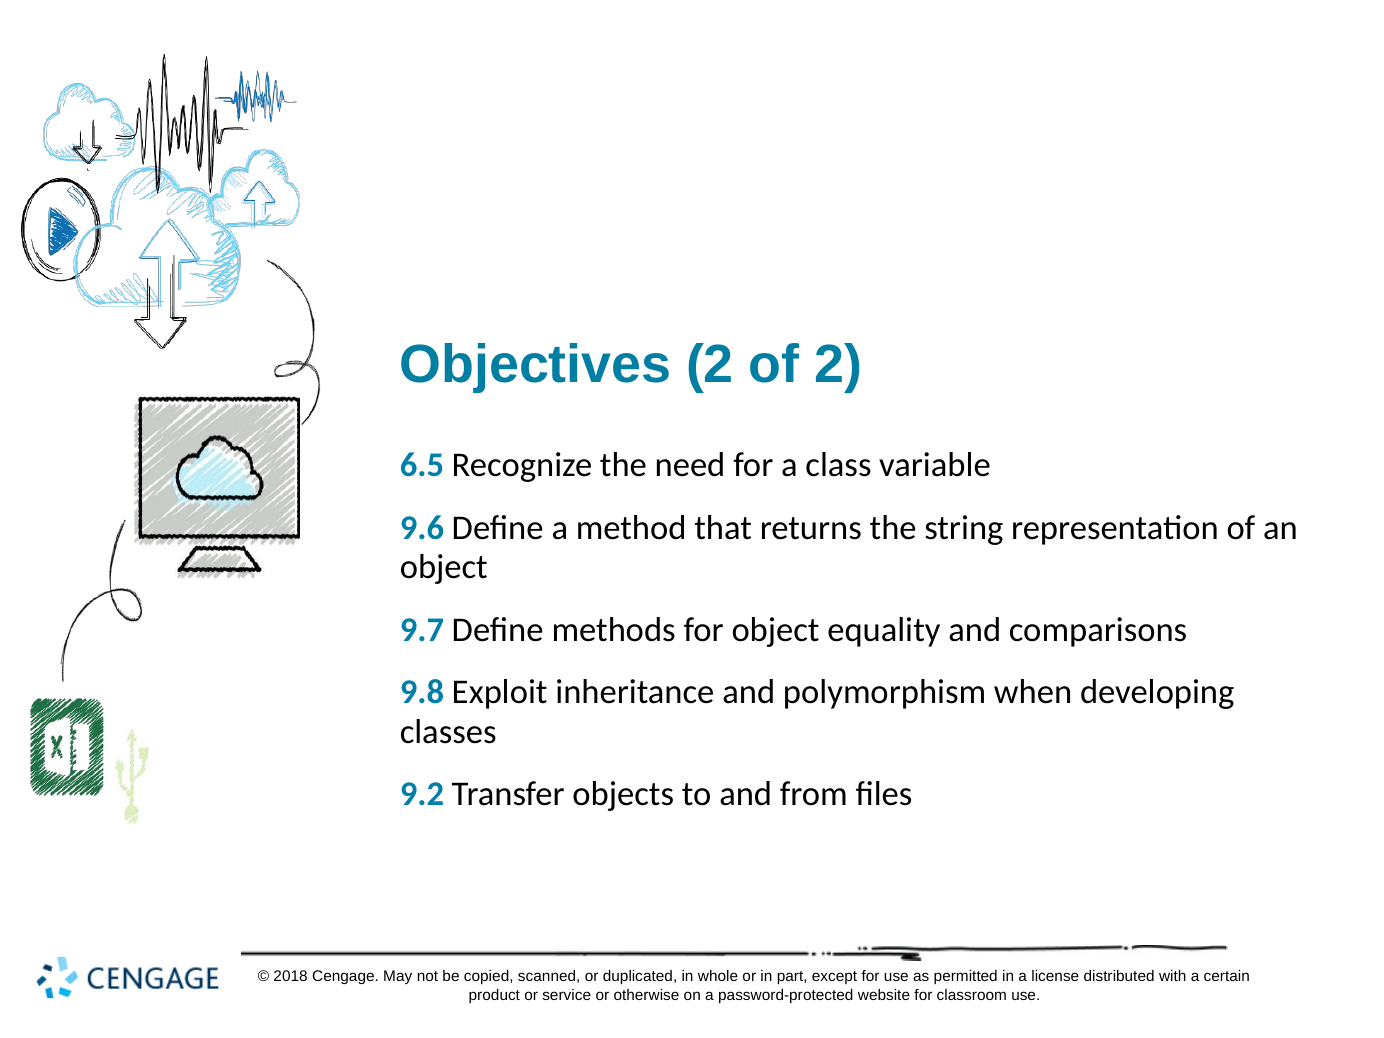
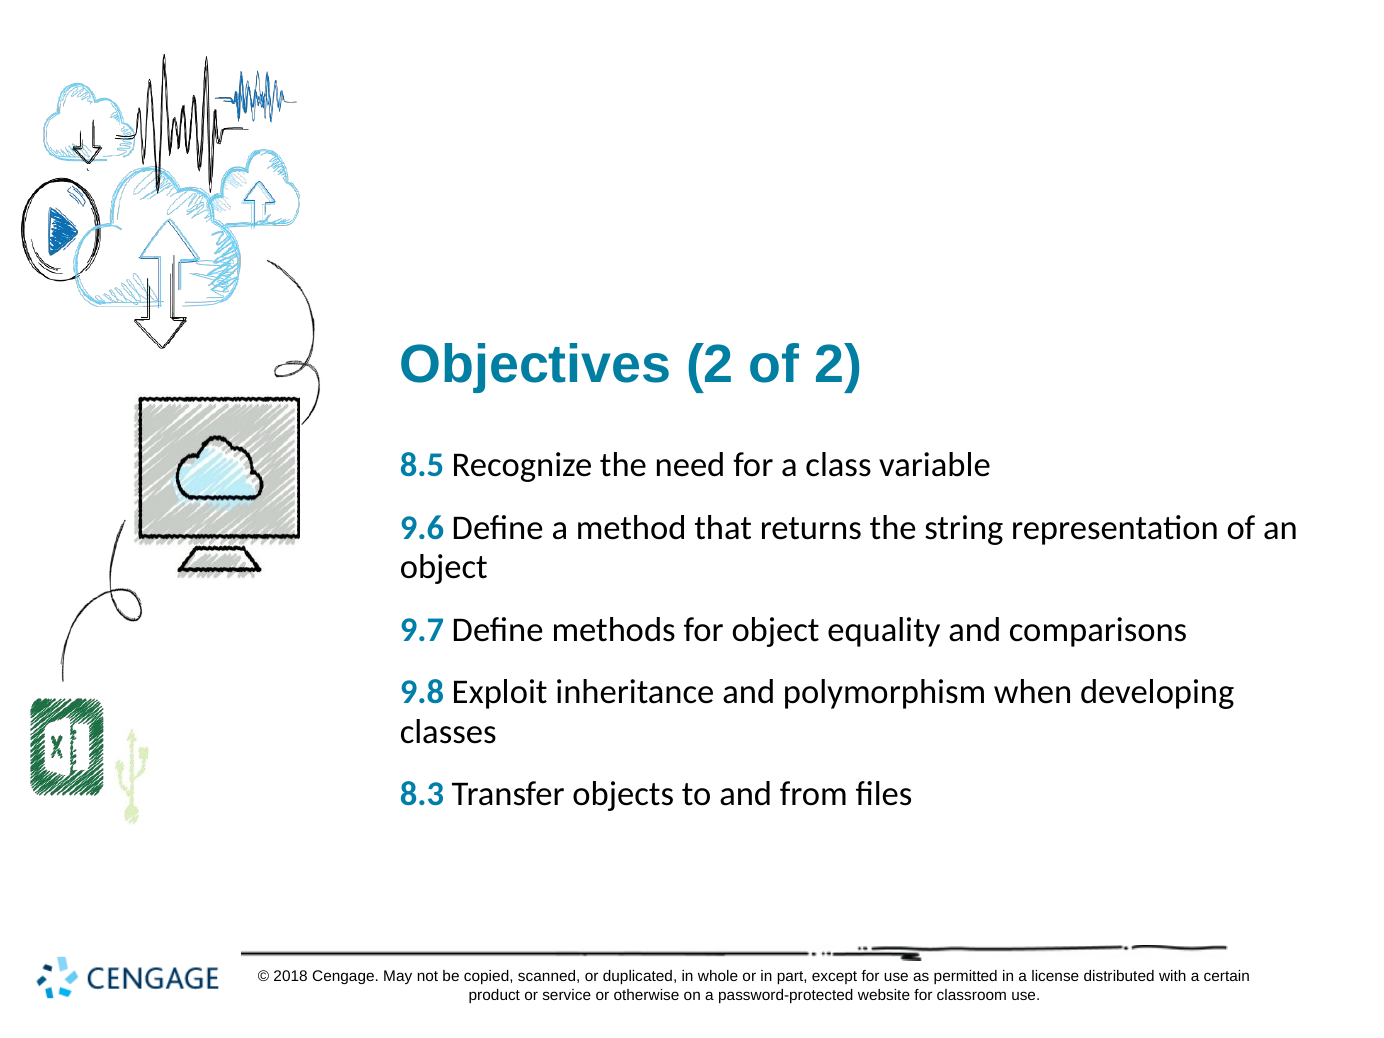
6.5: 6.5 -> 8.5 (422, 466)
9.2: 9.2 -> 8.3 (422, 794)
